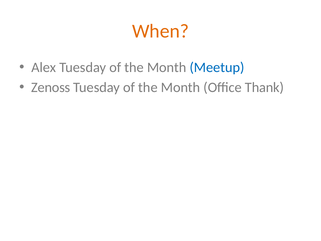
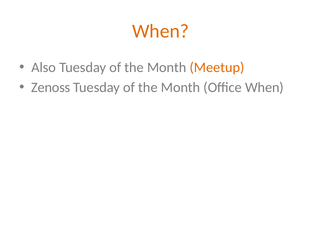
Alex: Alex -> Also (44, 67)
Meetup colour: blue -> orange (217, 67)
Office Thank: Thank -> When (264, 87)
